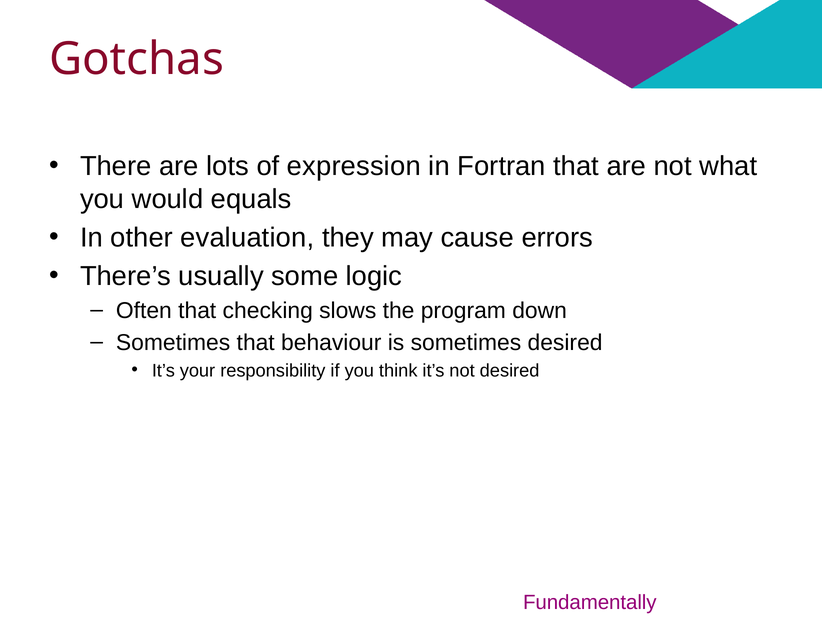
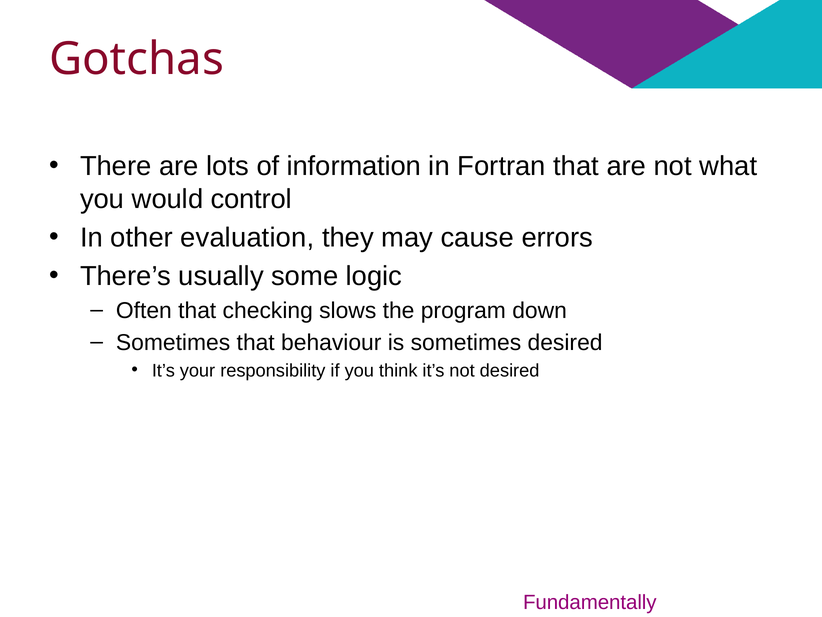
expression: expression -> information (354, 166)
equals: equals -> control (251, 199)
